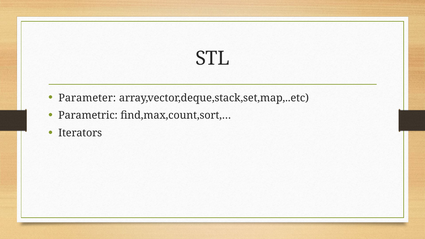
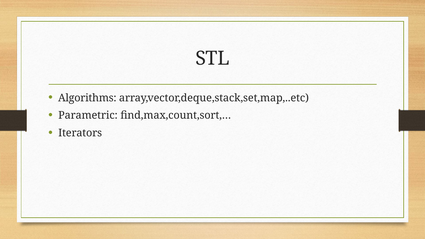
Parameter: Parameter -> Algorithms (87, 98)
